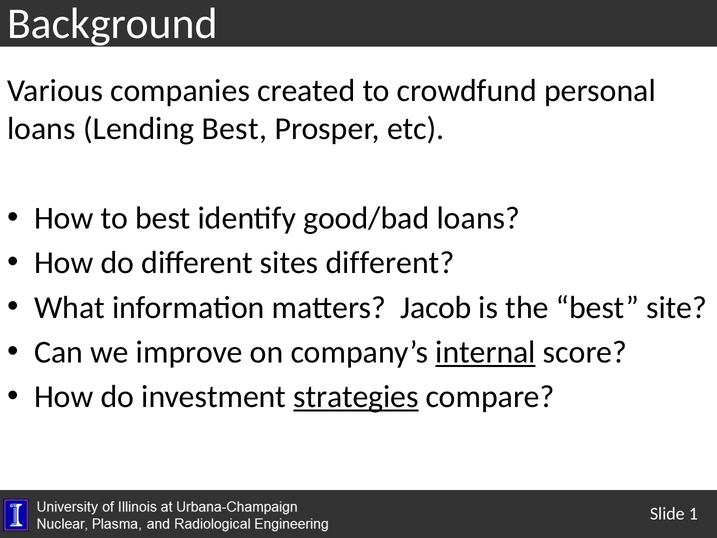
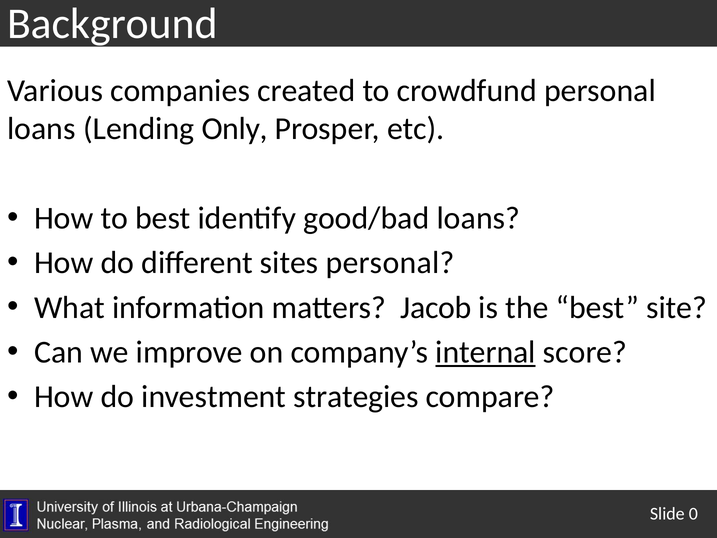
Lending Best: Best -> Only (235, 129)
sites different: different -> personal (390, 263)
strategies underline: present -> none (356, 397)
1: 1 -> 0 (693, 514)
